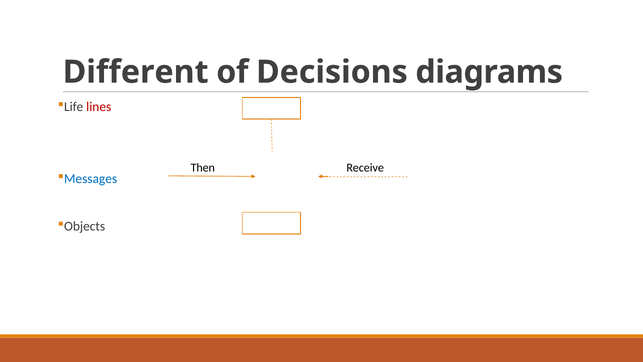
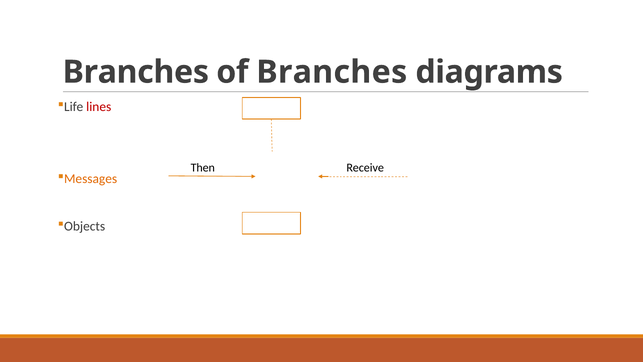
Different: Different -> Branches (136, 72)
of Decisions: Decisions -> Branches (332, 72)
Messages colour: blue -> orange (91, 178)
